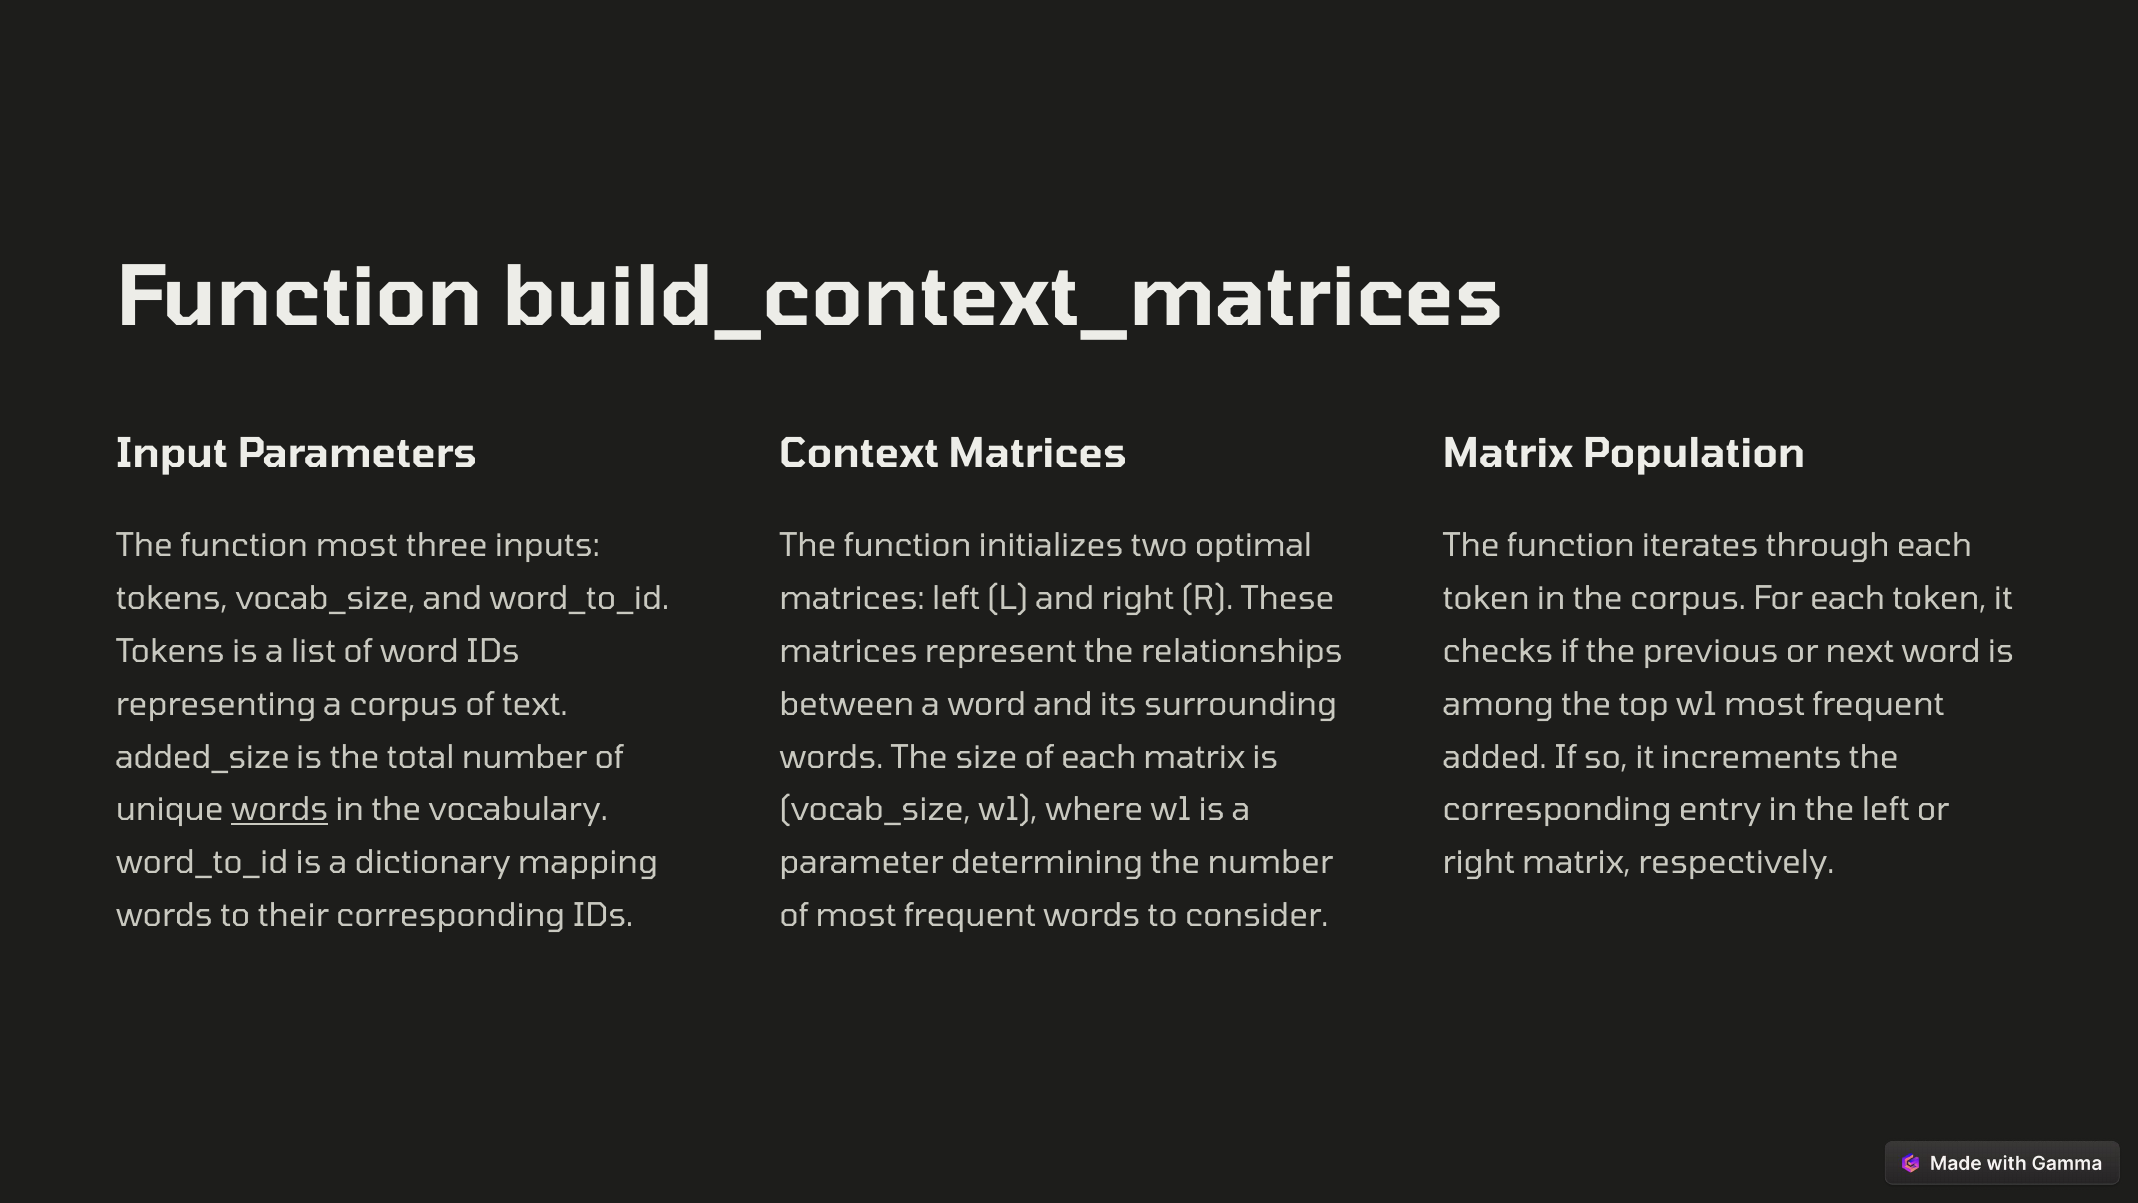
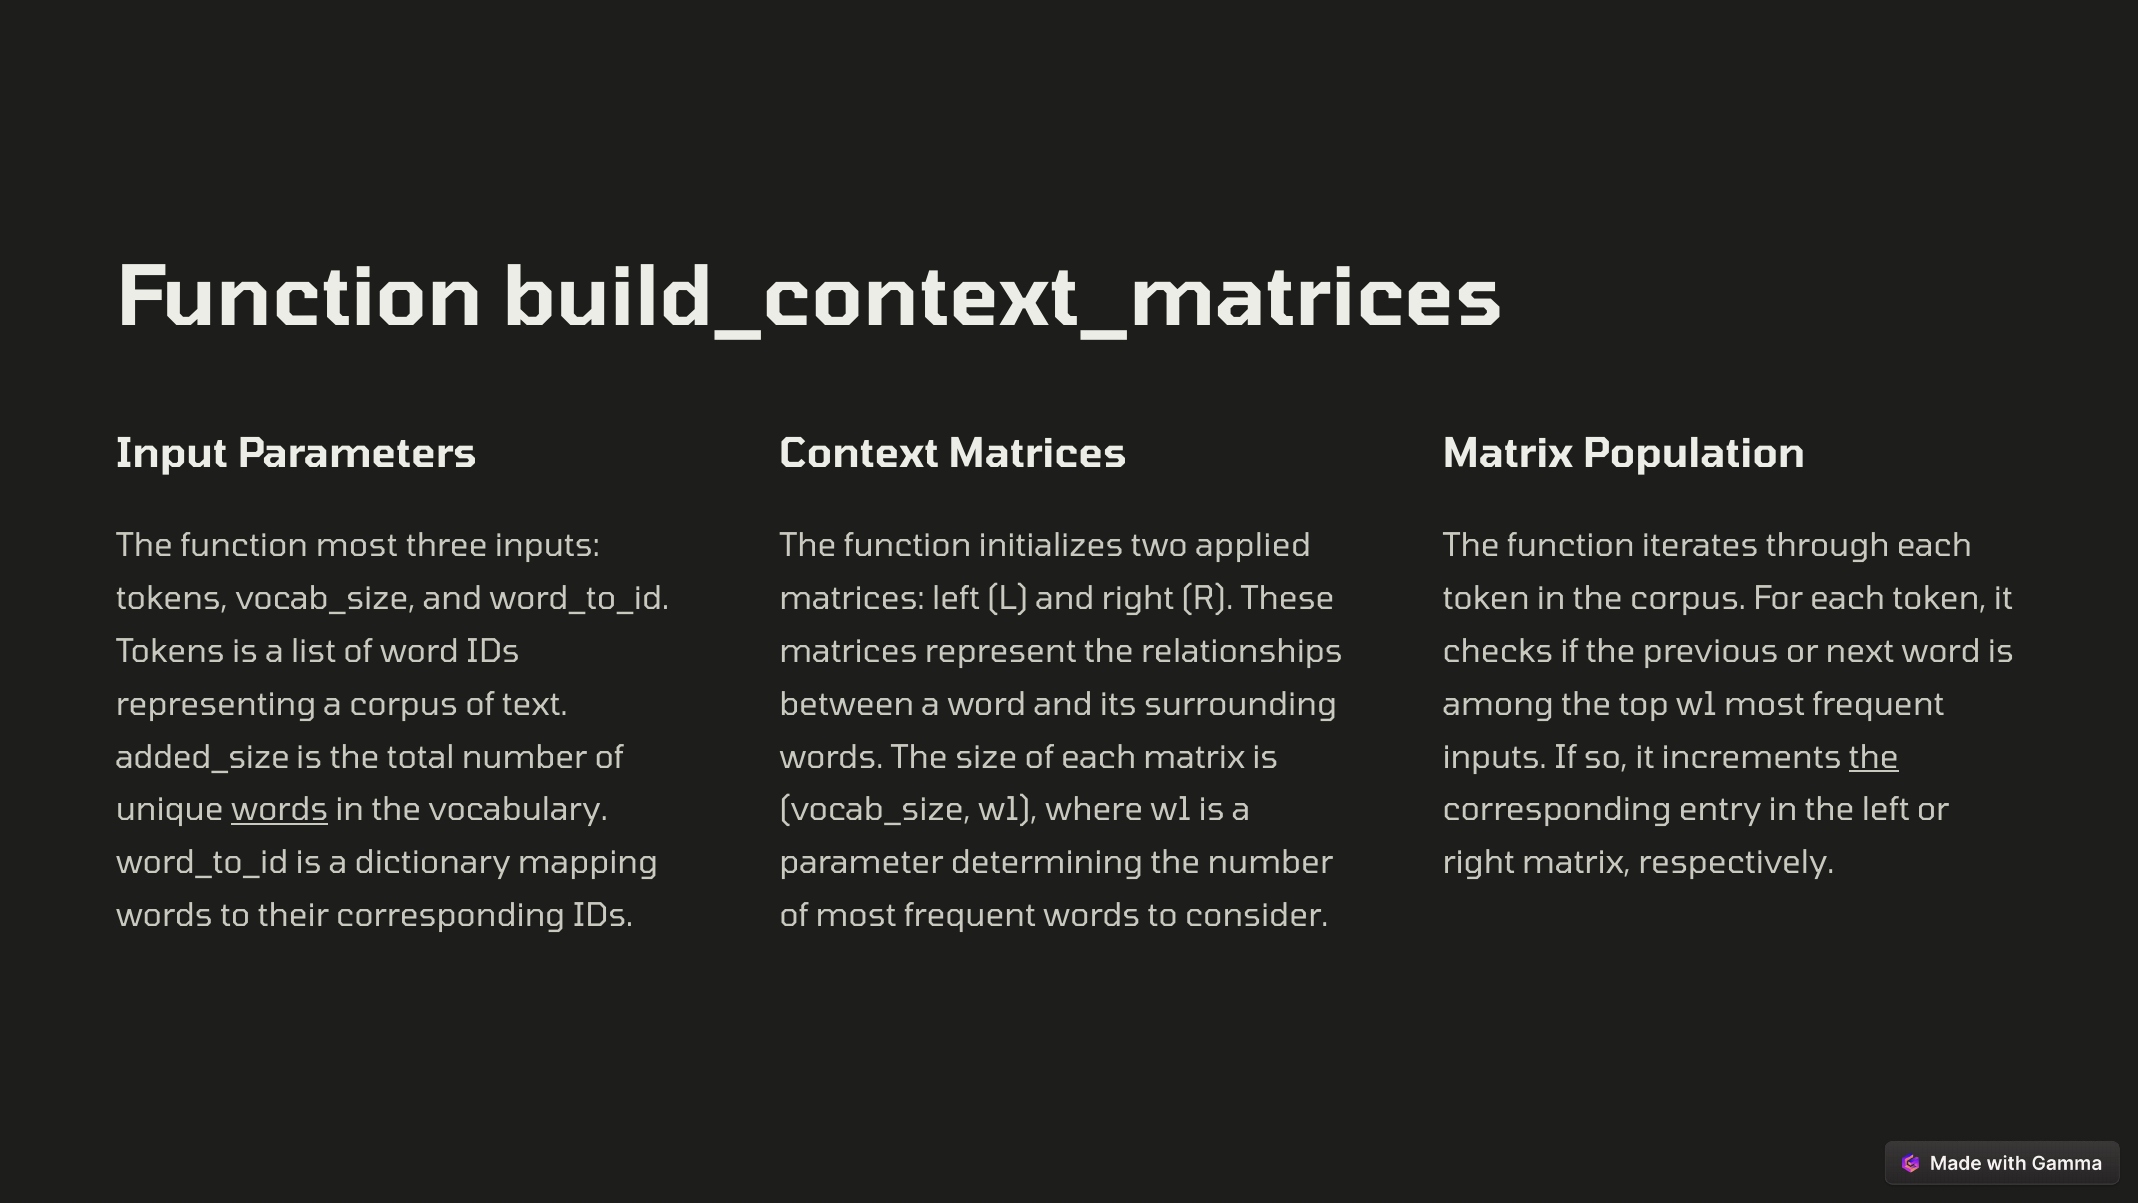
optimal: optimal -> applied (1253, 546)
added: added -> inputs (1495, 757)
the underline: none -> present (1874, 757)
